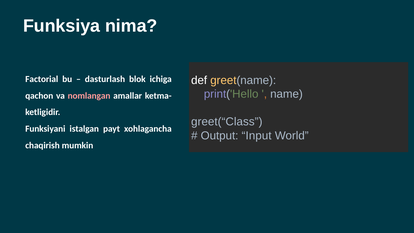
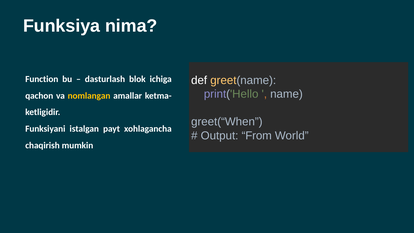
Factorial: Factorial -> Function (42, 79)
nomlangan colour: pink -> yellow (89, 96)
greet(“Class: greet(“Class -> greet(“When (227, 122)
Input: Input -> From (257, 136)
